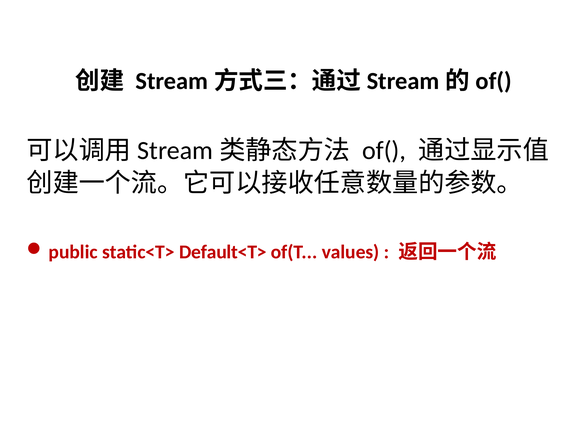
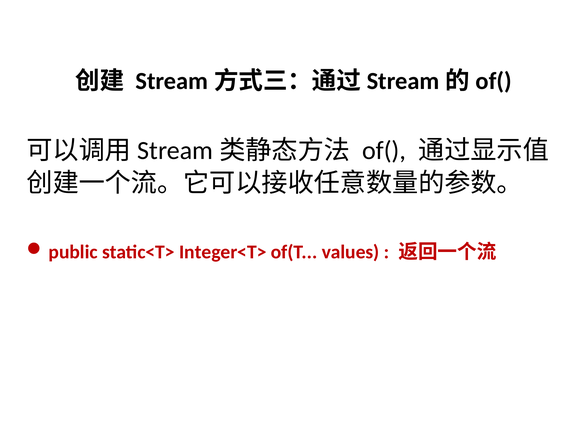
Default<T>: Default<T> -> Integer<T> (223, 252)
